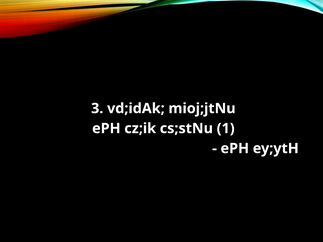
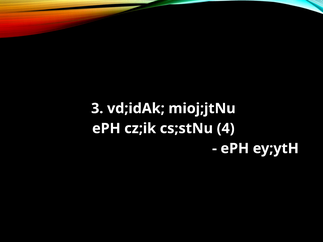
1: 1 -> 4 (226, 129)
